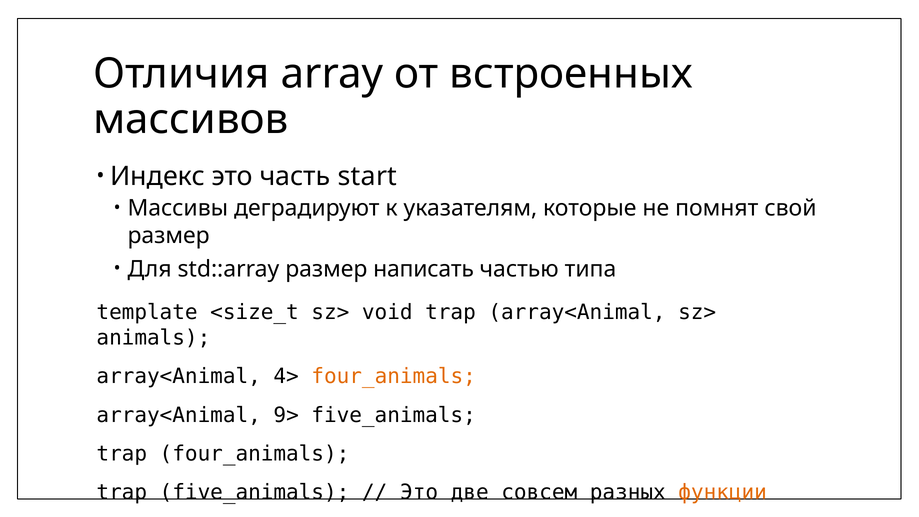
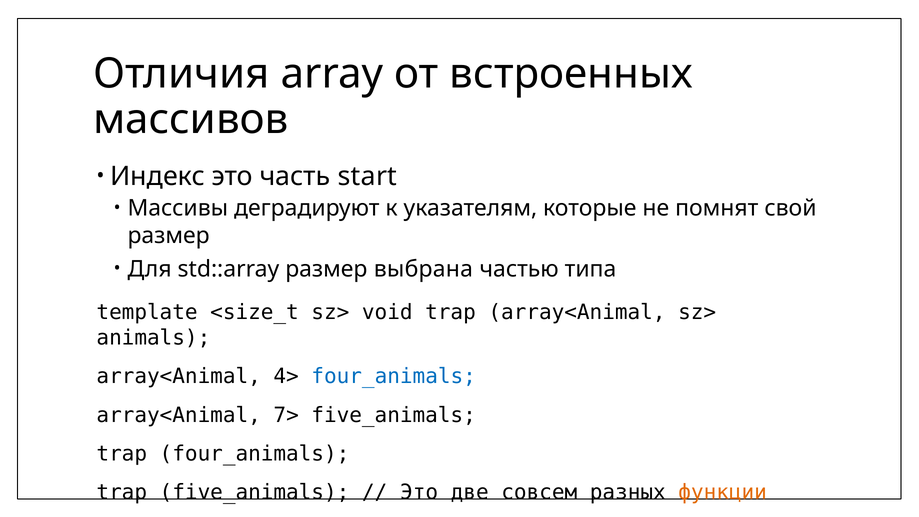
написать: написать -> выбрана (423, 269)
four_animals colour: orange -> blue (394, 376)
9>: 9> -> 7> (286, 415)
